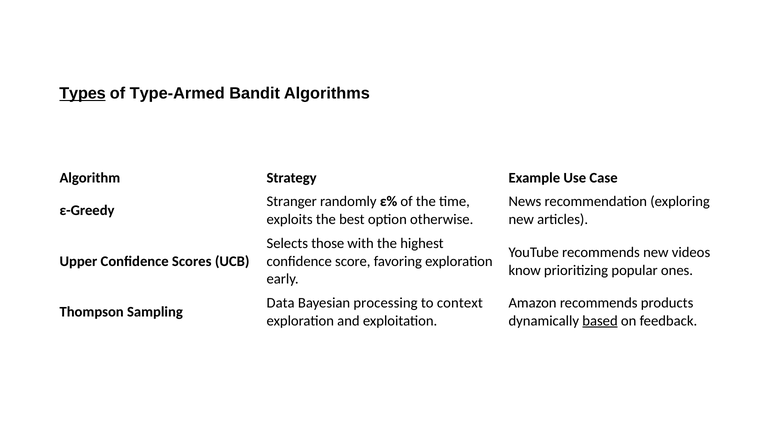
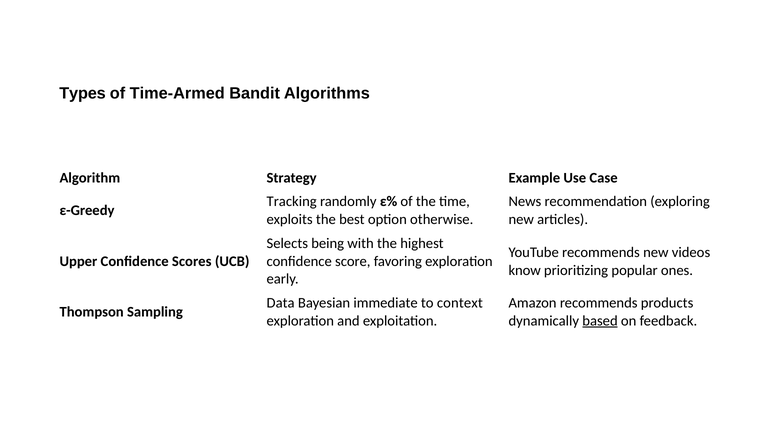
Types underline: present -> none (83, 93)
Type-Armed: Type-Armed -> Time-Armed (177, 93)
Stranger: Stranger -> Tracking (292, 201)
those: those -> being (328, 243)
processing: processing -> immediate (386, 302)
